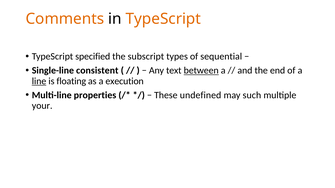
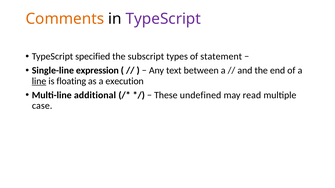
TypeScript colour: orange -> purple (163, 19)
sequential: sequential -> statement (221, 57)
consistent: consistent -> expression (97, 71)
between underline: present -> none (201, 71)
properties: properties -> additional (95, 95)
such: such -> read (252, 95)
your: your -> case (42, 106)
